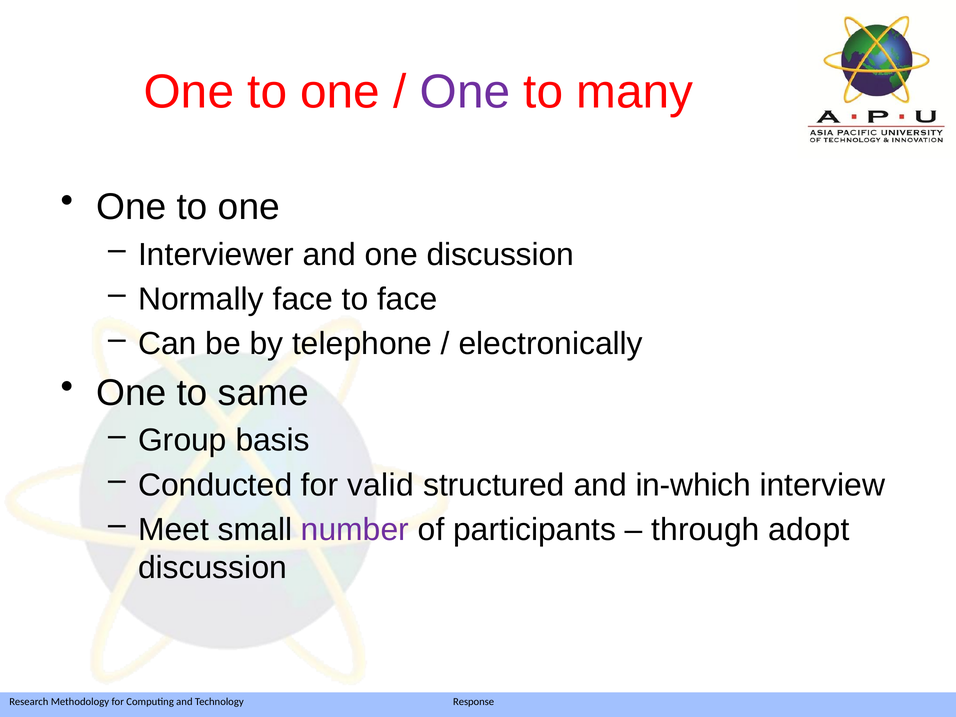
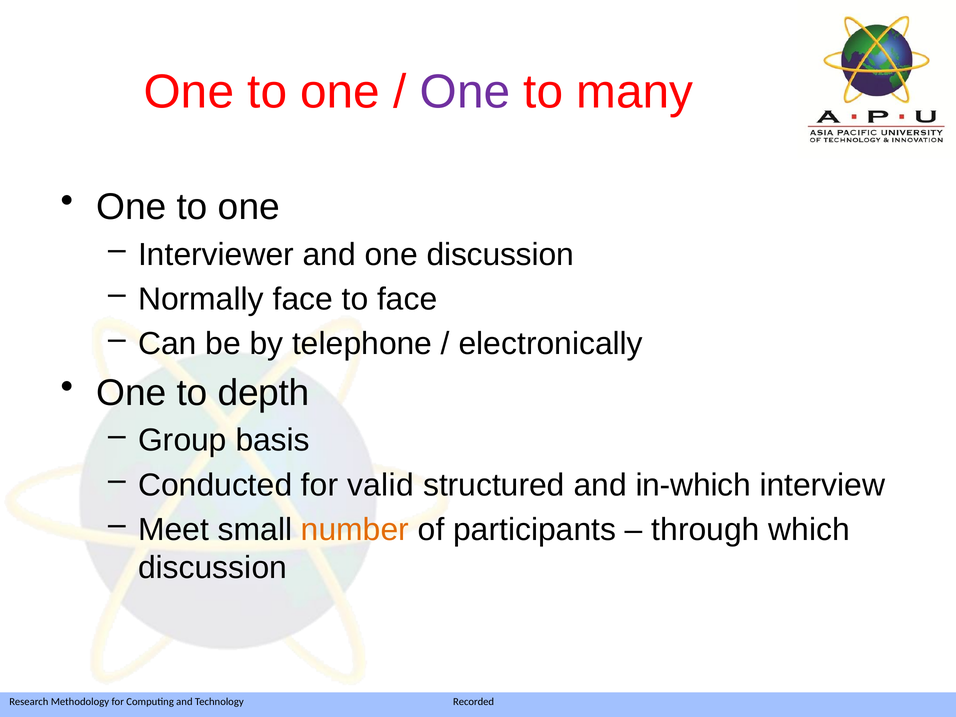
same: same -> depth (264, 393)
number colour: purple -> orange (355, 530)
adopt: adopt -> which (809, 530)
Response: Response -> Recorded (474, 702)
